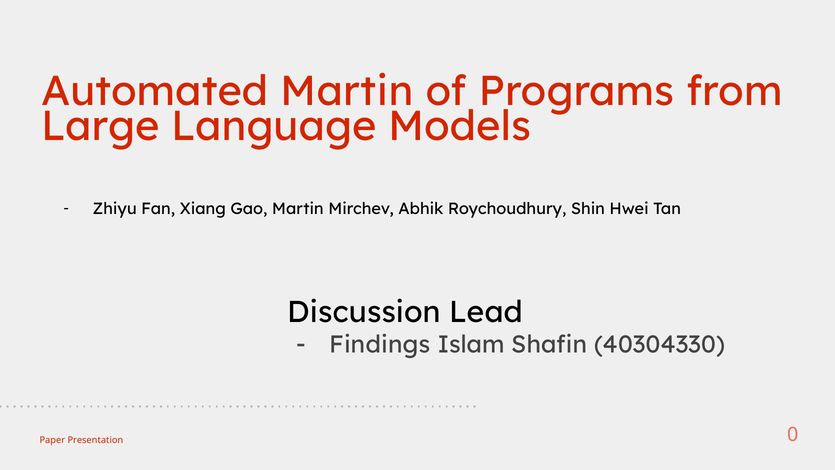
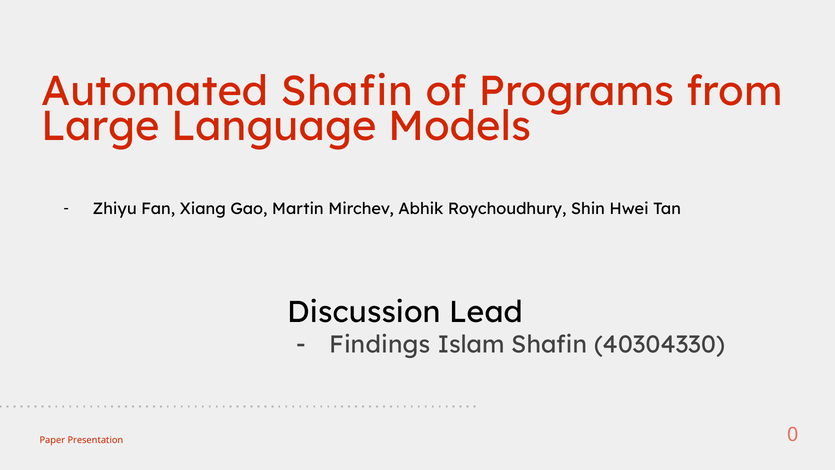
Automated Martin: Martin -> Shafin (347, 91)
